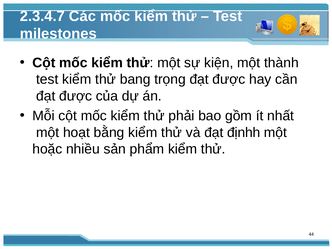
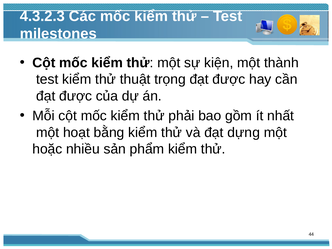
2.3.4.7: 2.3.4.7 -> 4.3.2.3 (42, 16)
bang: bang -> thuật (135, 79)
địnhh: địnhh -> dựng (244, 132)
